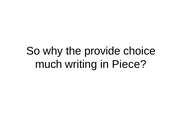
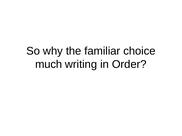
provide: provide -> familiar (102, 51)
Piece: Piece -> Order (129, 64)
